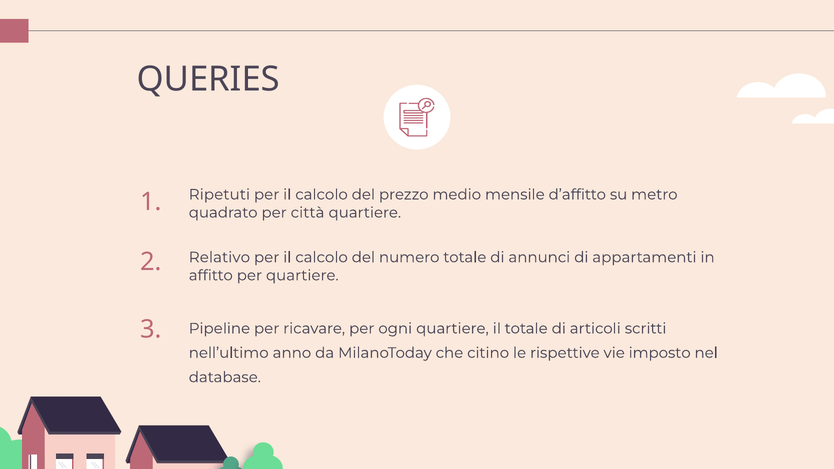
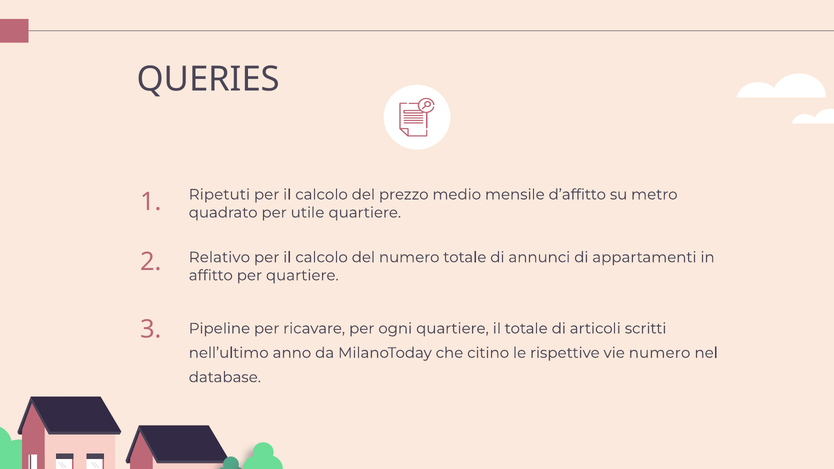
città: città -> utile (308, 213)
vie imposto: imposto -> numero (660, 353)
